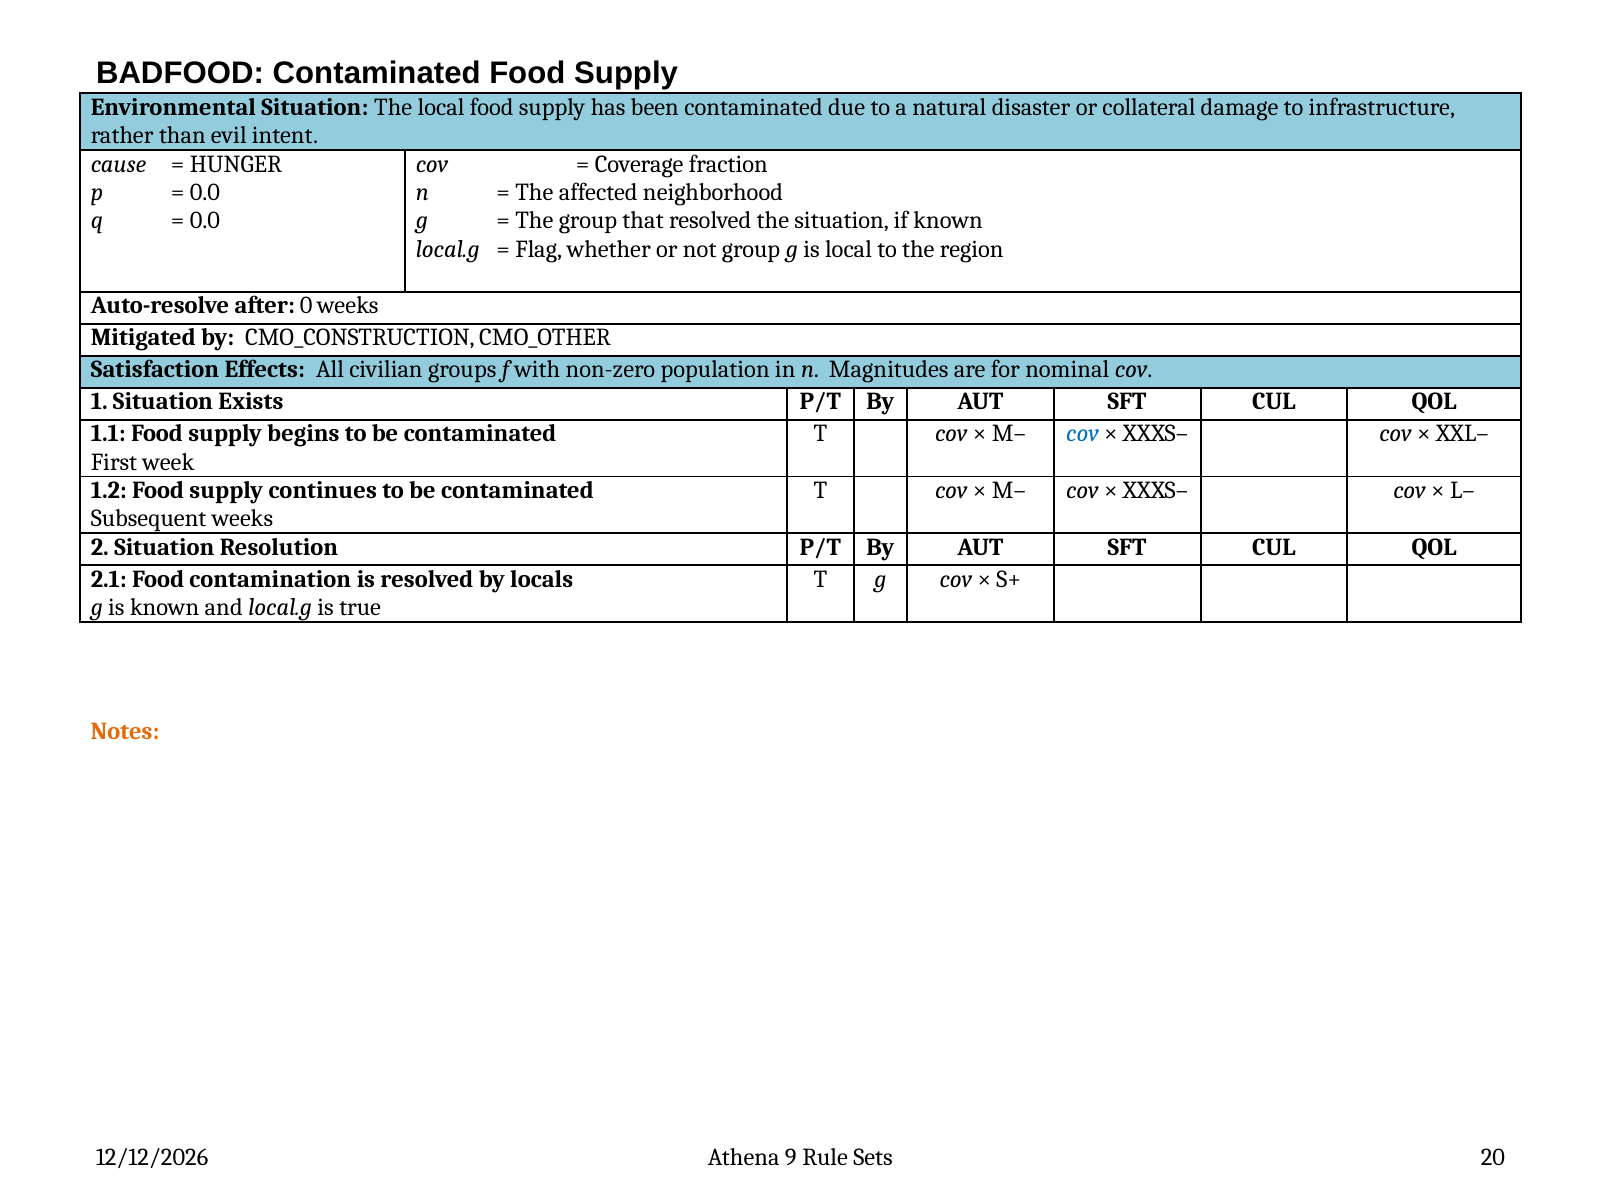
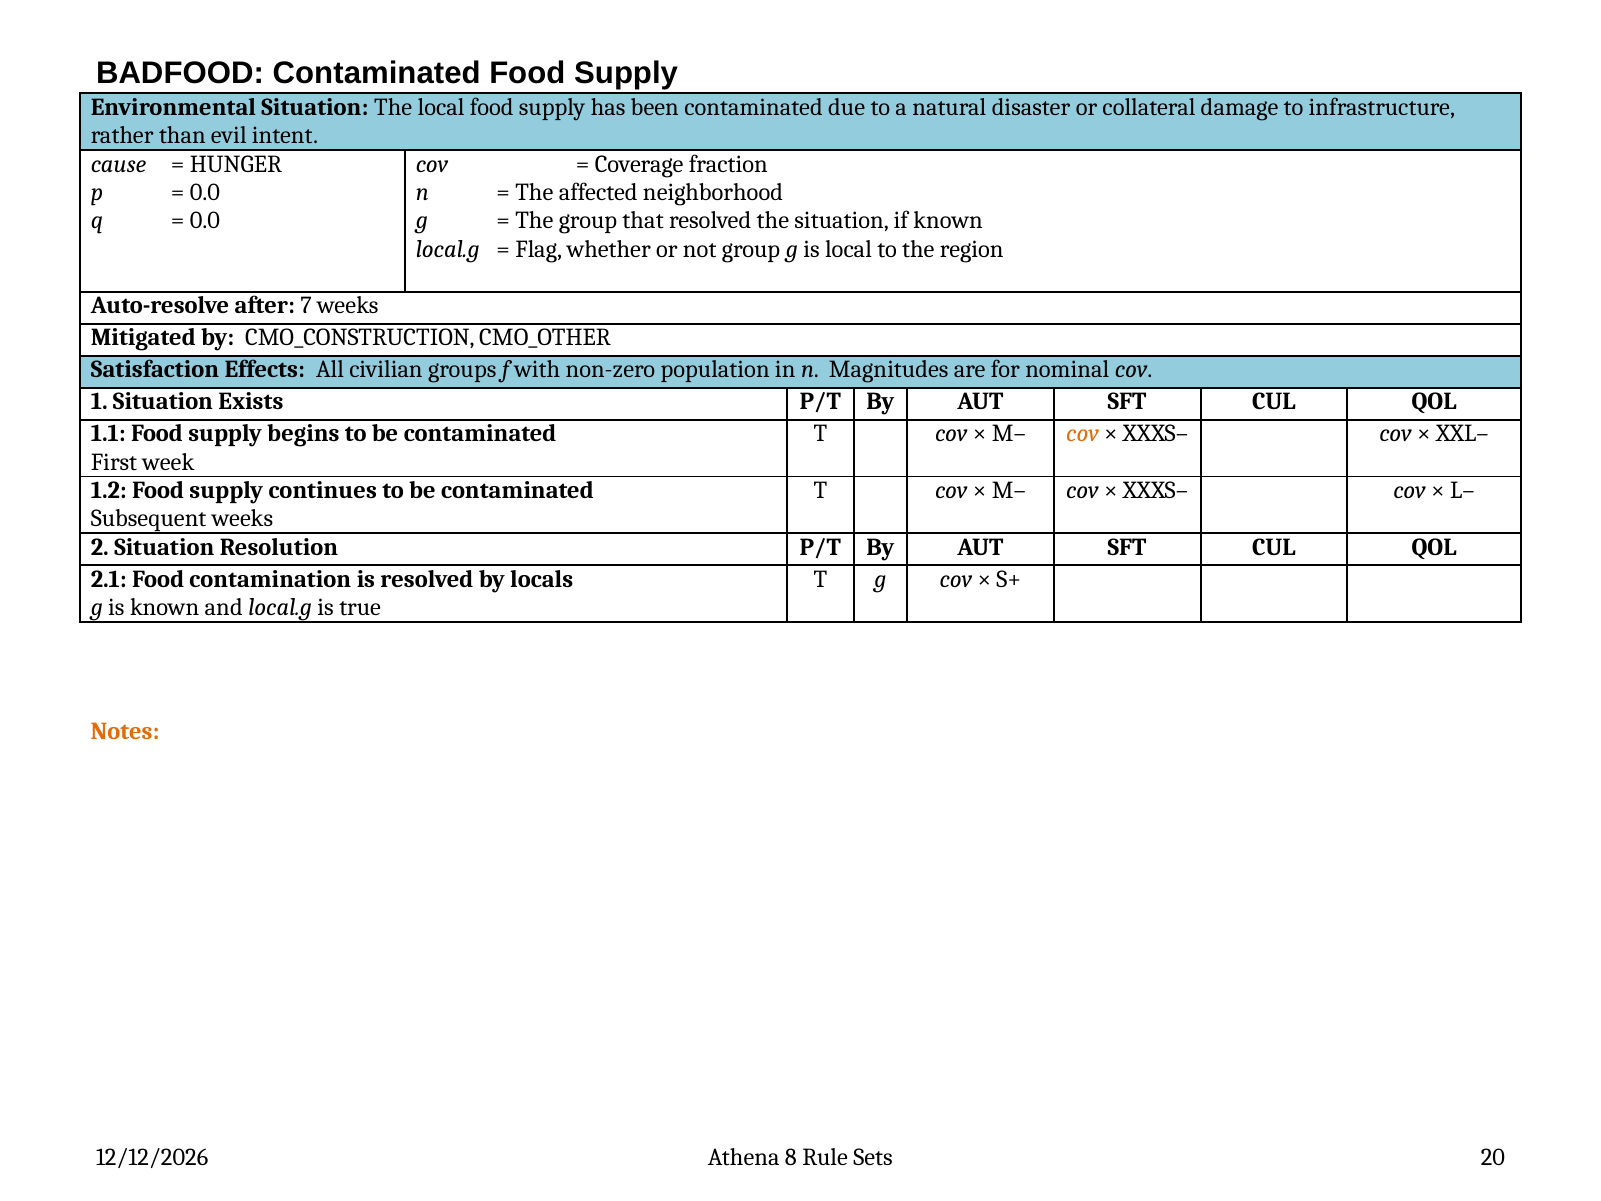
0: 0 -> 7 (306, 306)
cov colour: blue -> orange (1083, 434)
9: 9 -> 8 (791, 1157)
